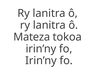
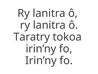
Mateza: Mateza -> Taratry (32, 37)
